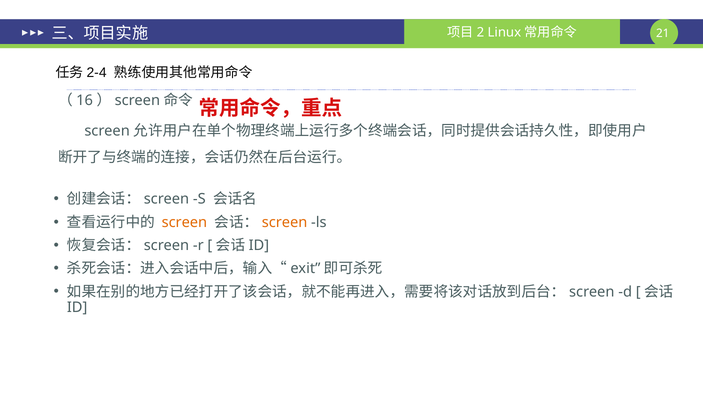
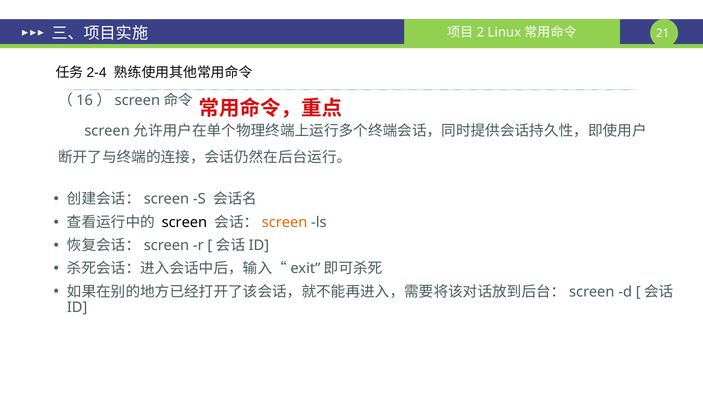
screen colour: orange -> black (184, 222)
